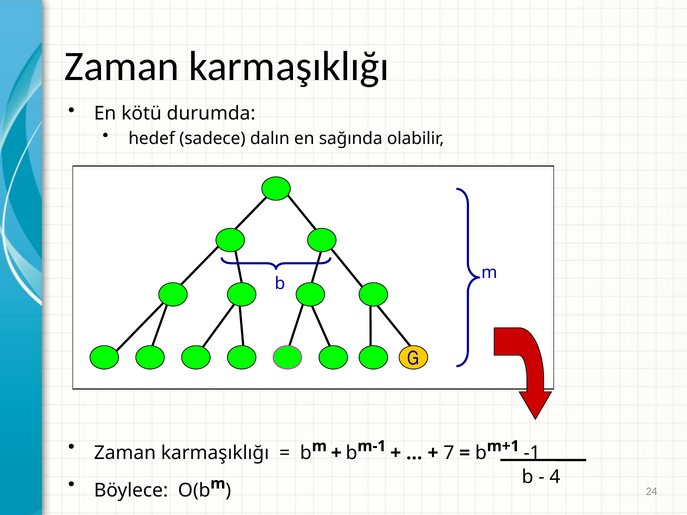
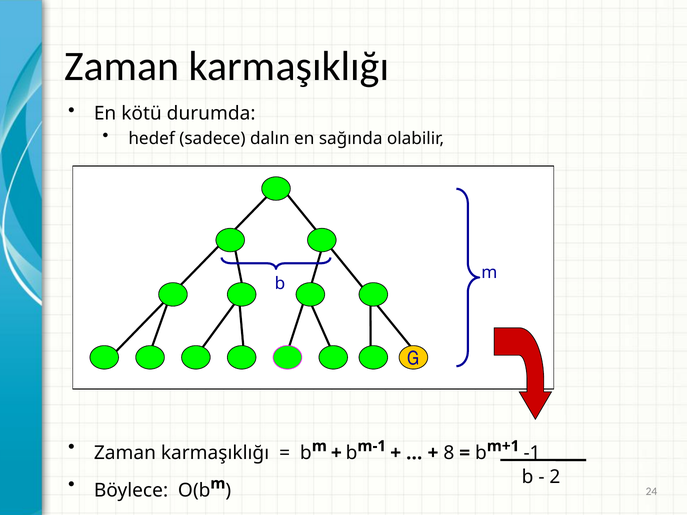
7: 7 -> 8 (449, 453)
4: 4 -> 2 (555, 477)
